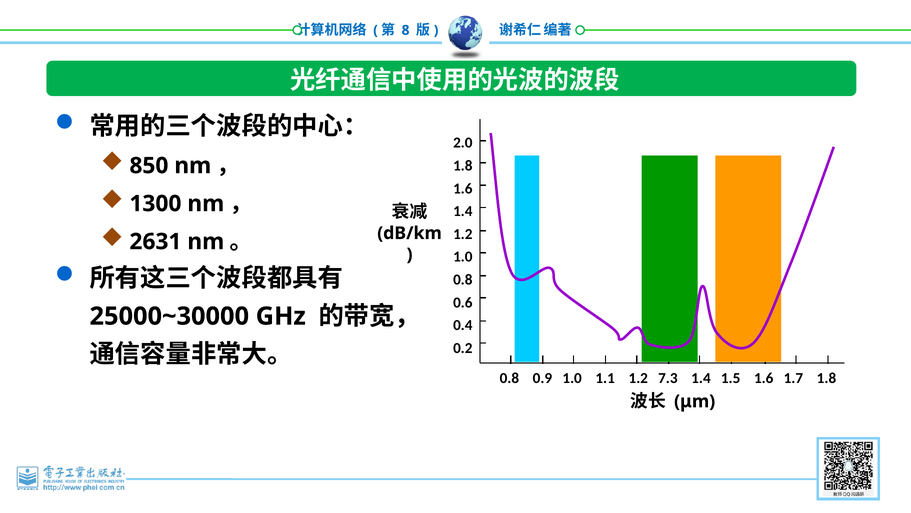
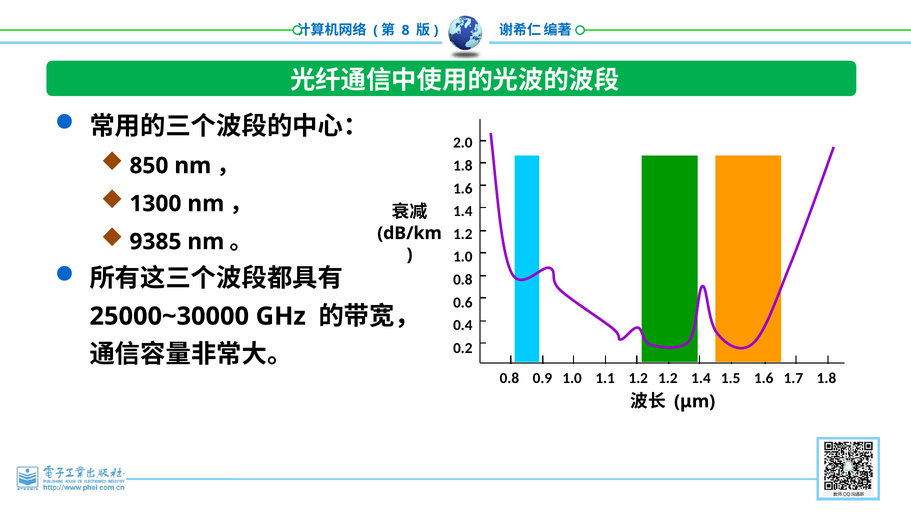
2631: 2631 -> 9385 (155, 241)
1.2 7.3: 7.3 -> 1.2 (668, 378)
